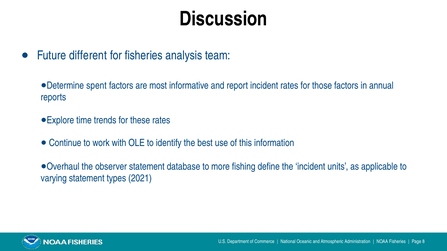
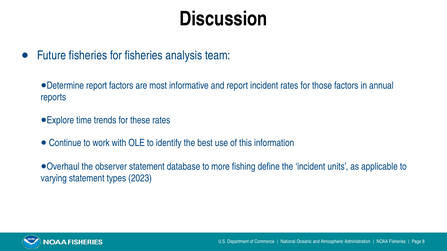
Future different: different -> fisheries (88, 55)
Determine spent: spent -> report (97, 86)
2021: 2021 -> 2023 (140, 179)
